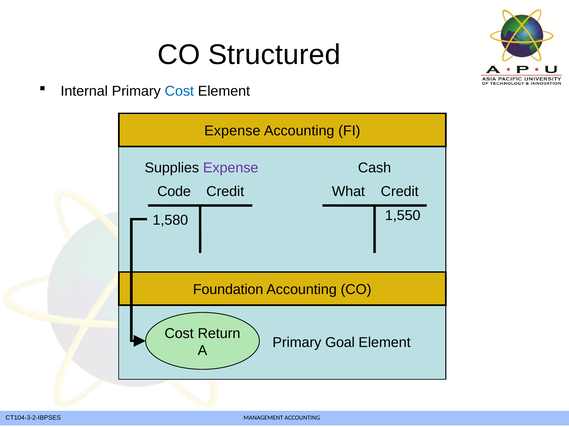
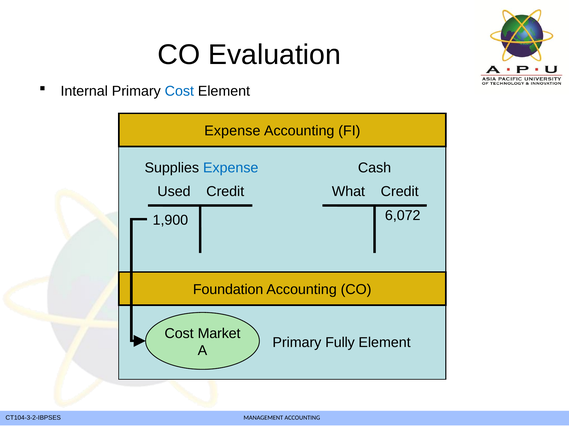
Structured: Structured -> Evaluation (275, 55)
Expense colour: purple -> blue (231, 168)
Code: Code -> Used (174, 191)
1,550: 1,550 -> 6,072 (403, 215)
1,580: 1,580 -> 1,900 (170, 220)
Return: Return -> Market (219, 333)
Goal: Goal -> Fully (340, 342)
